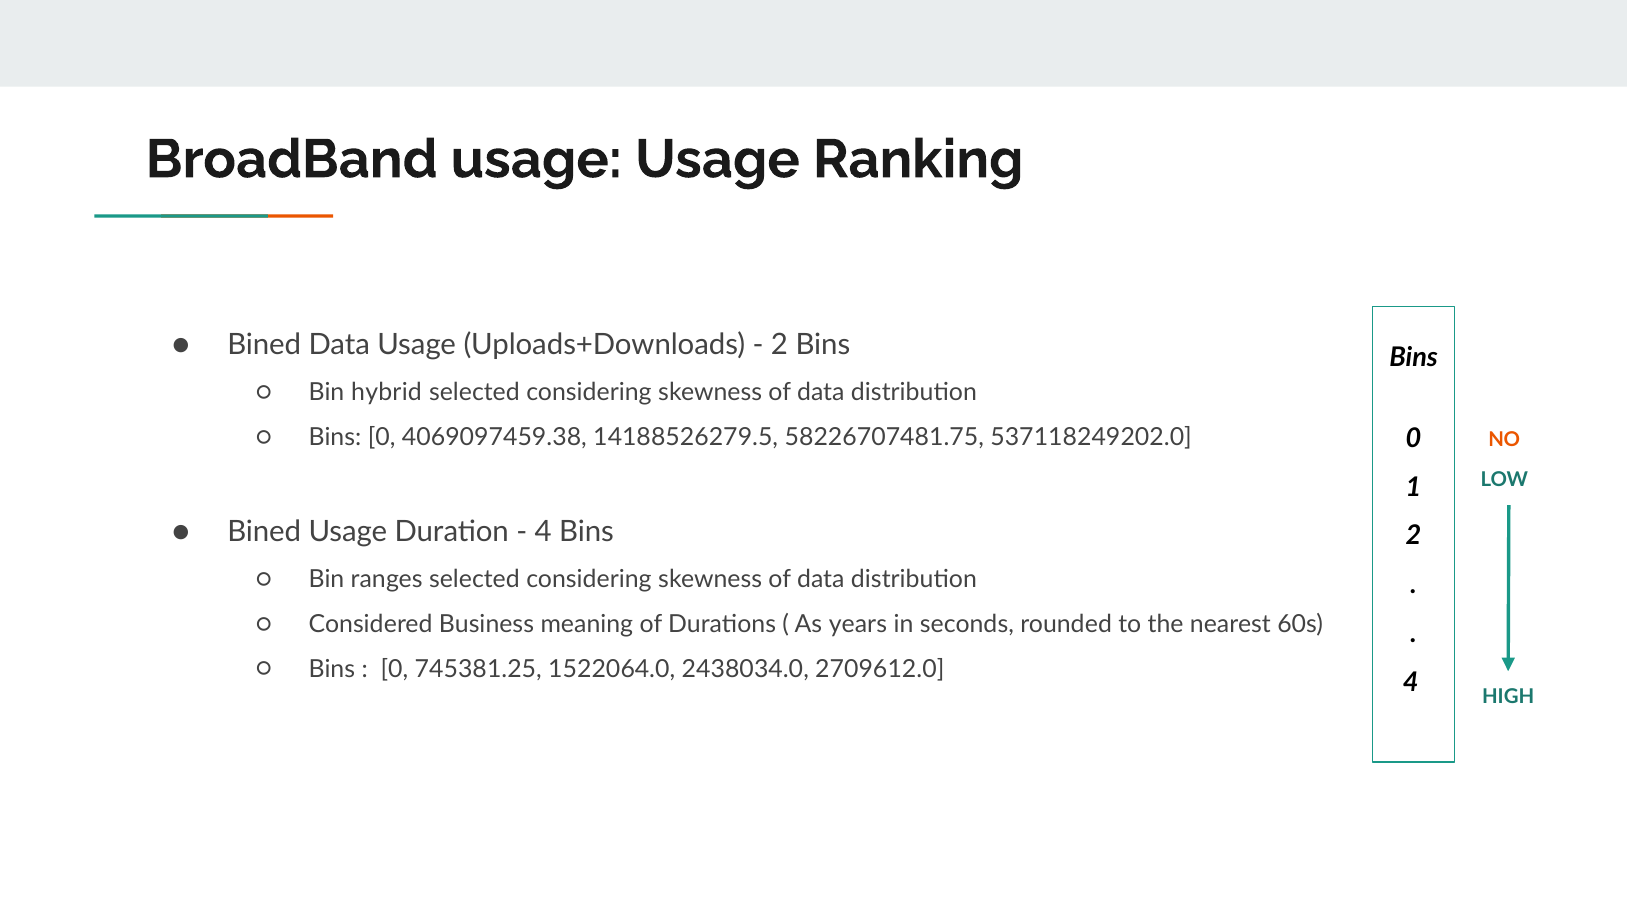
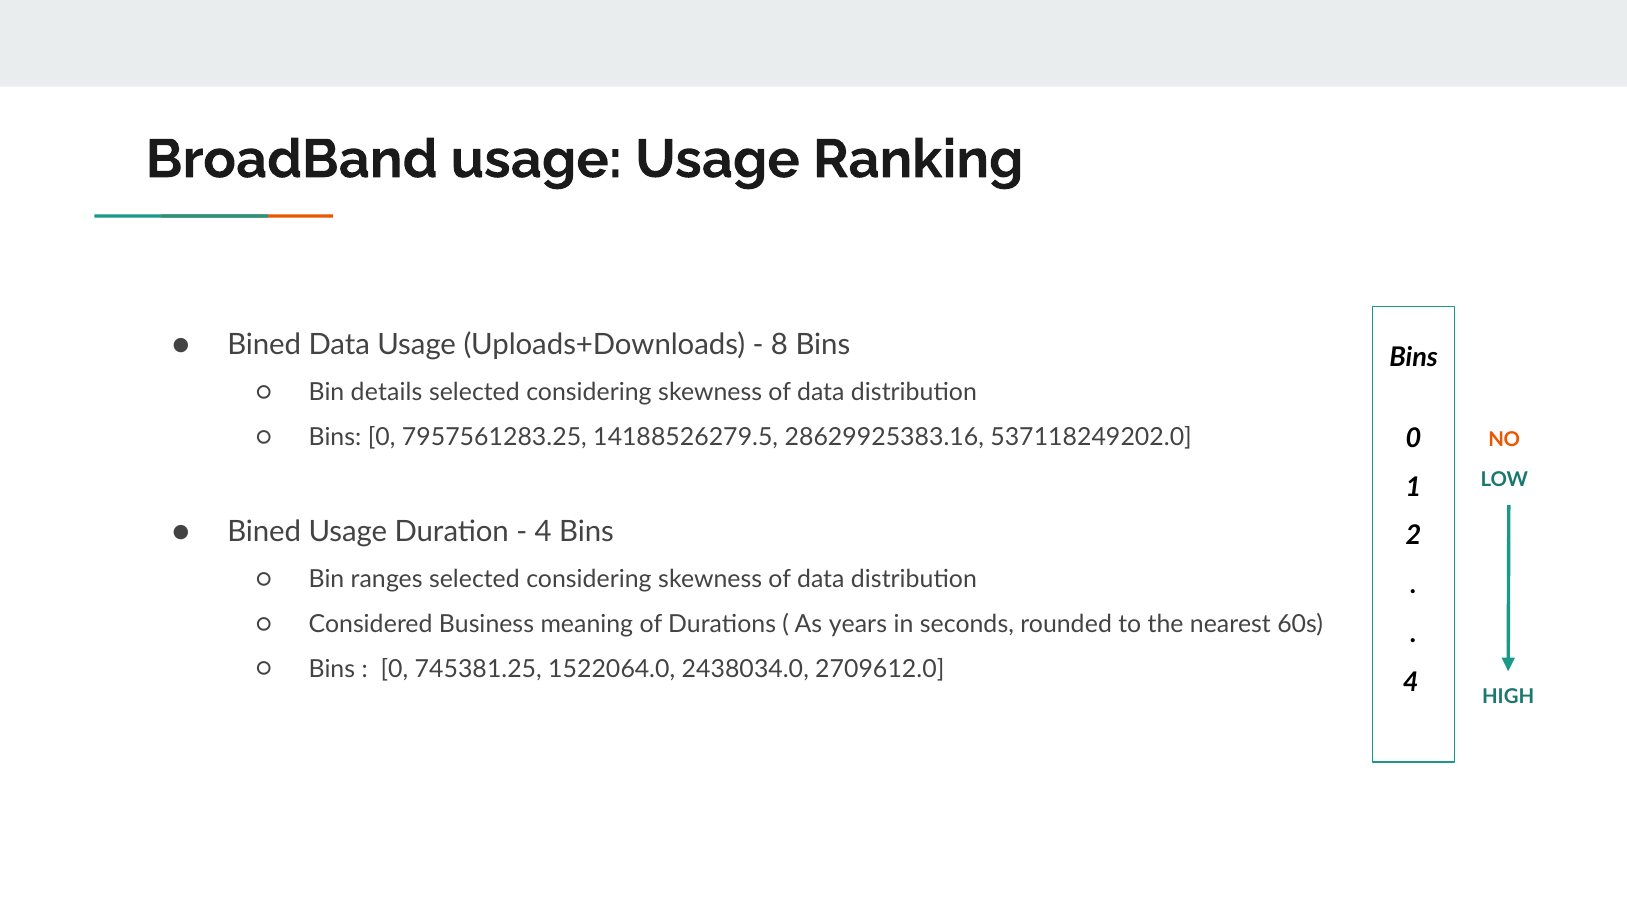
2: 2 -> 8 (779, 345)
hybrid: hybrid -> details (387, 392)
4069097459.38: 4069097459.38 -> 7957561283.25 (494, 437)
58226707481.75: 58226707481.75 -> 28629925383.16 (884, 437)
